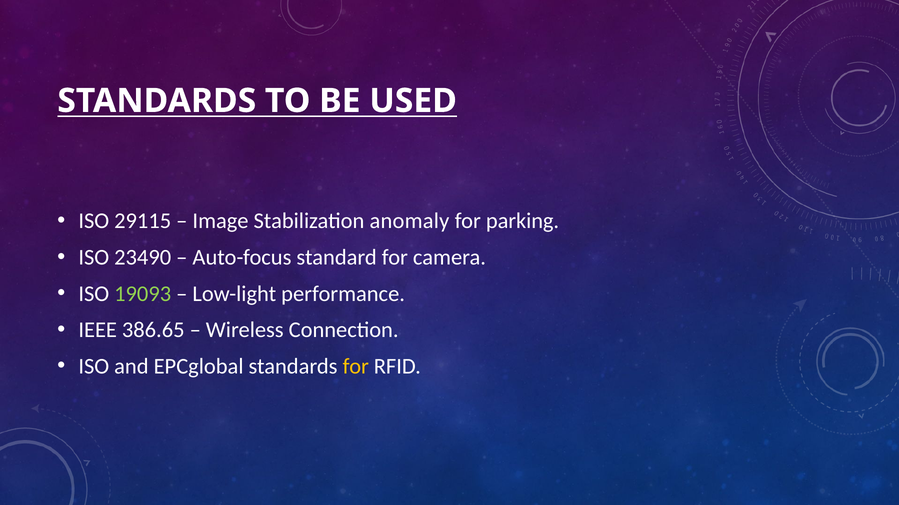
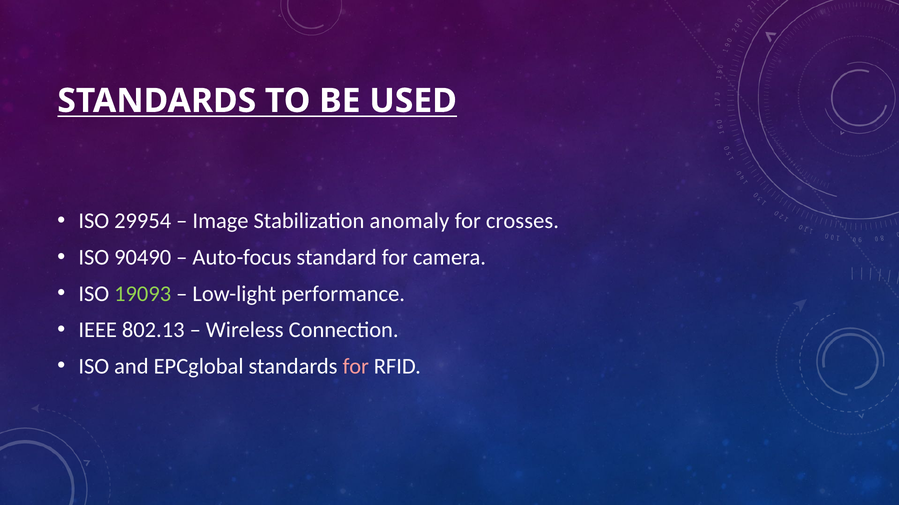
29115: 29115 -> 29954 (143, 221)
parking: parking -> crosses (522, 221)
23490: 23490 -> 90490 (143, 258)
386.65: 386.65 -> 802.13 (153, 330)
for colour: yellow -> pink (356, 367)
